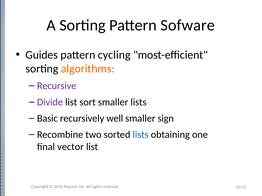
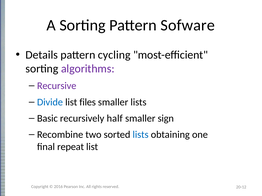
Guides: Guides -> Details (42, 55)
algorithms colour: orange -> purple (88, 69)
Divide colour: purple -> blue (50, 102)
sort: sort -> files (88, 102)
well: well -> half (115, 119)
vector: vector -> repeat (71, 147)
